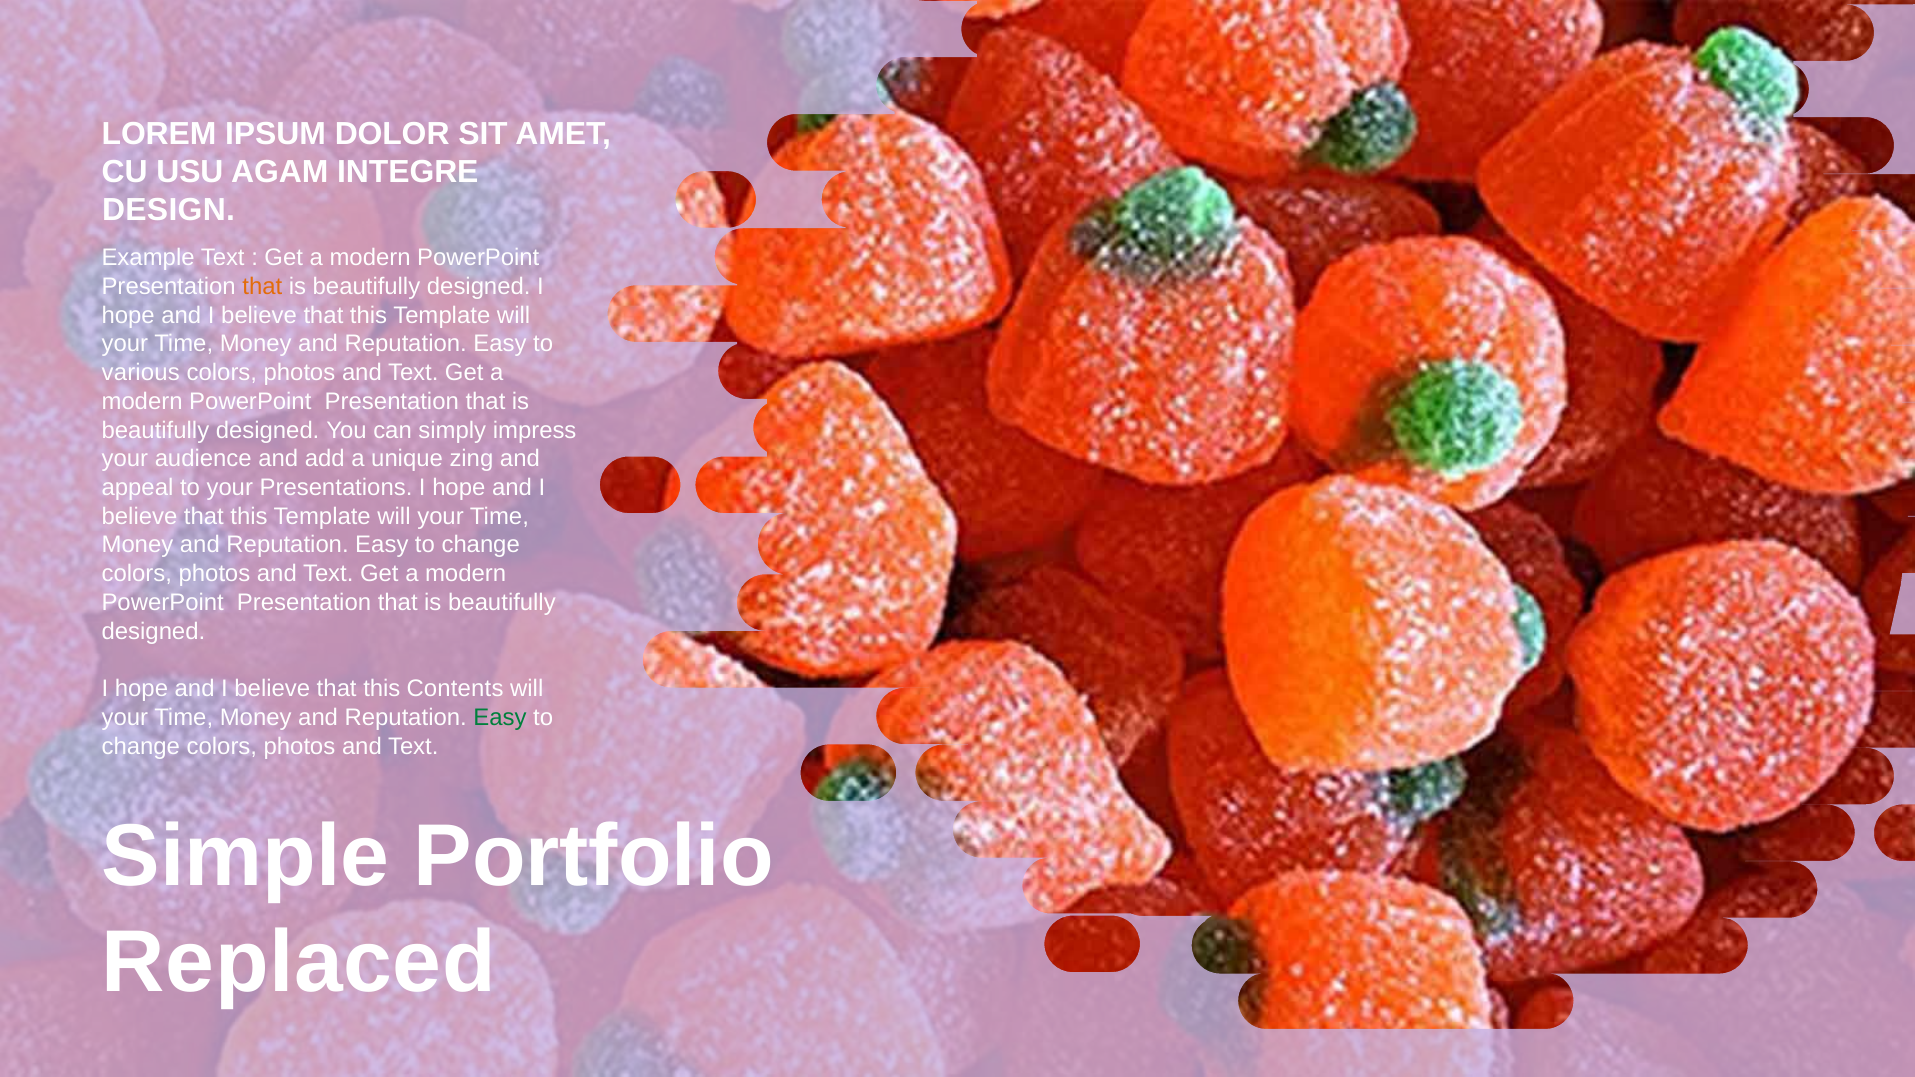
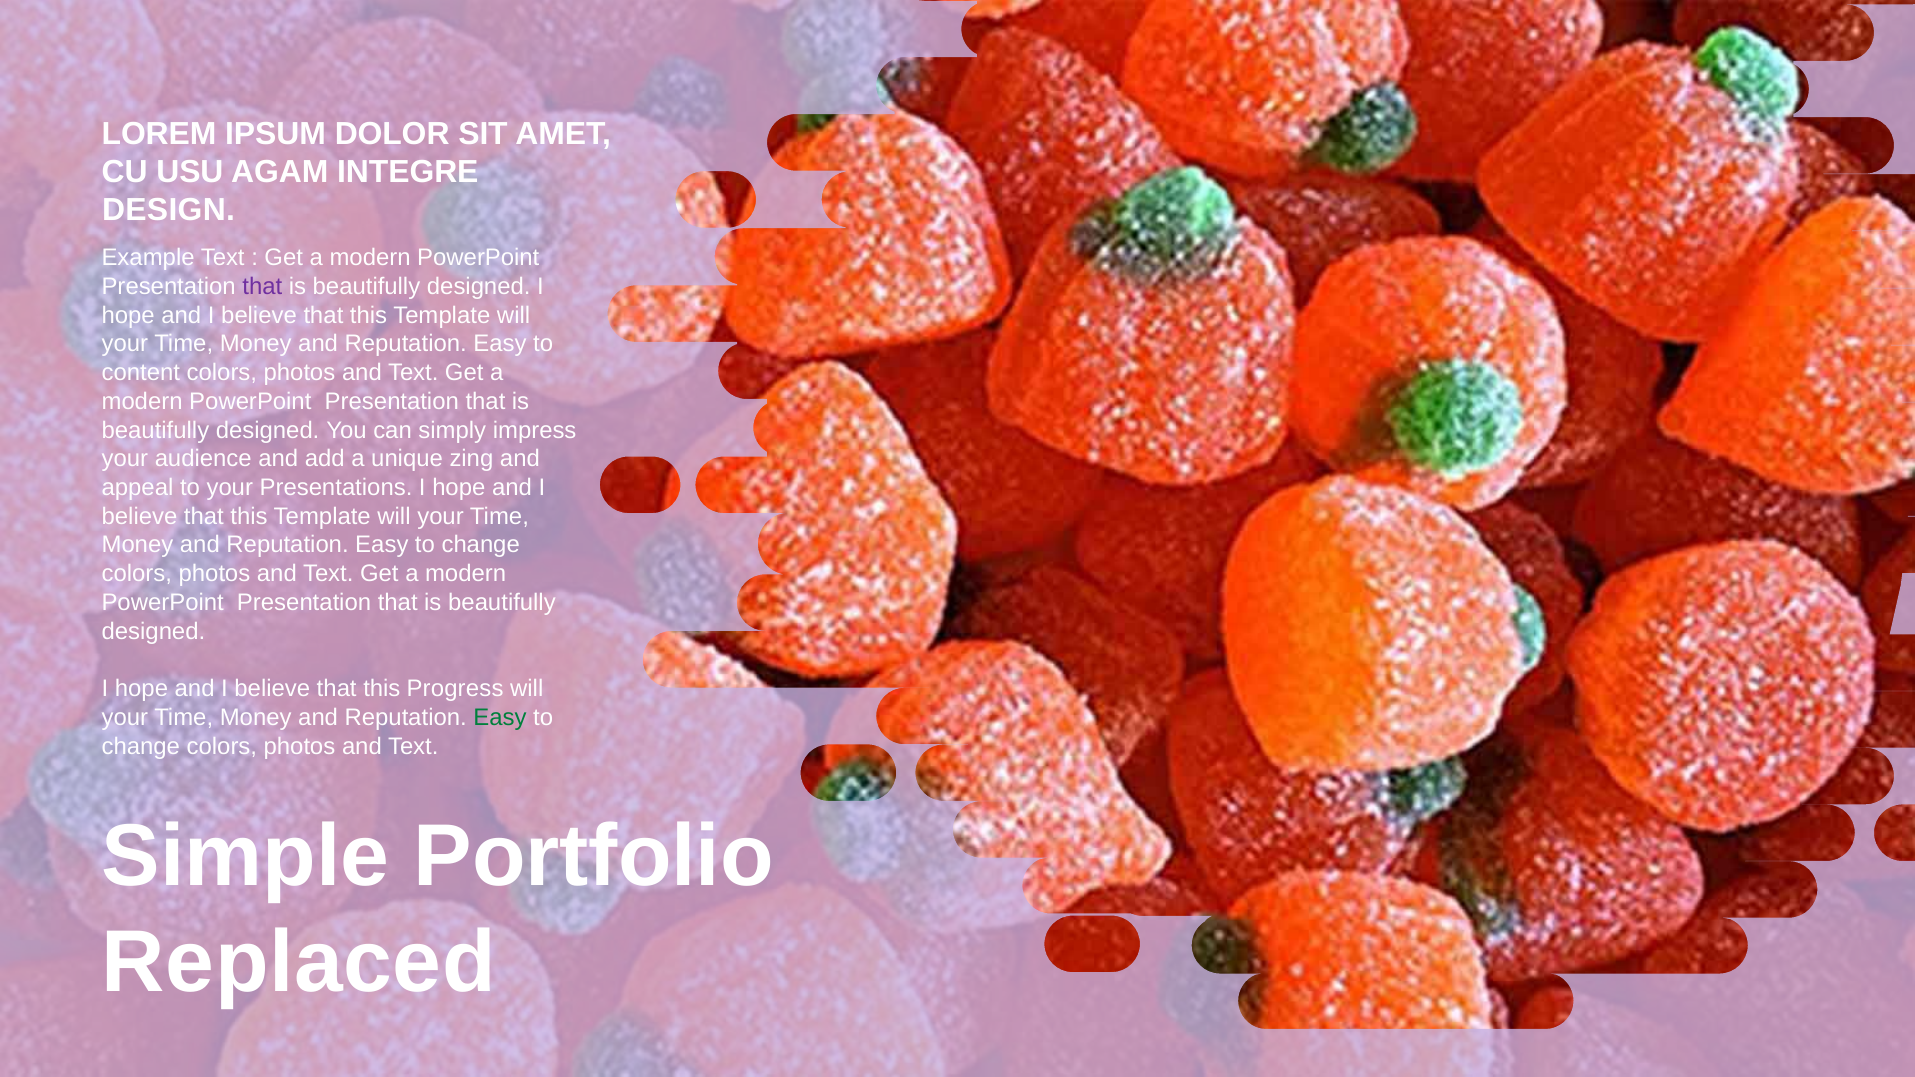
that colour: orange -> purple (262, 287)
various: various -> content (141, 373)
Contents: Contents -> Progress (455, 689)
